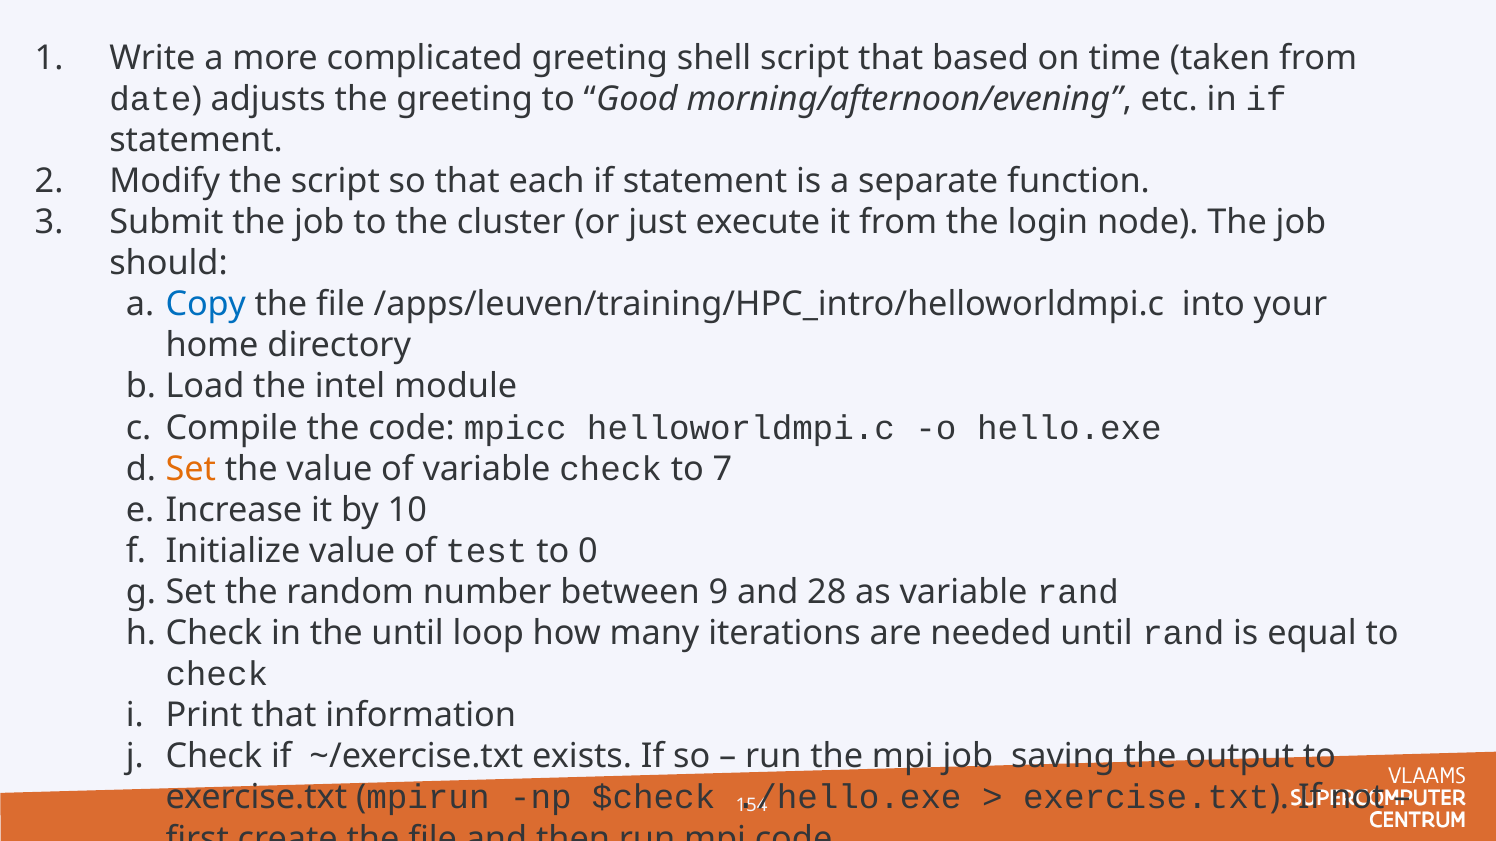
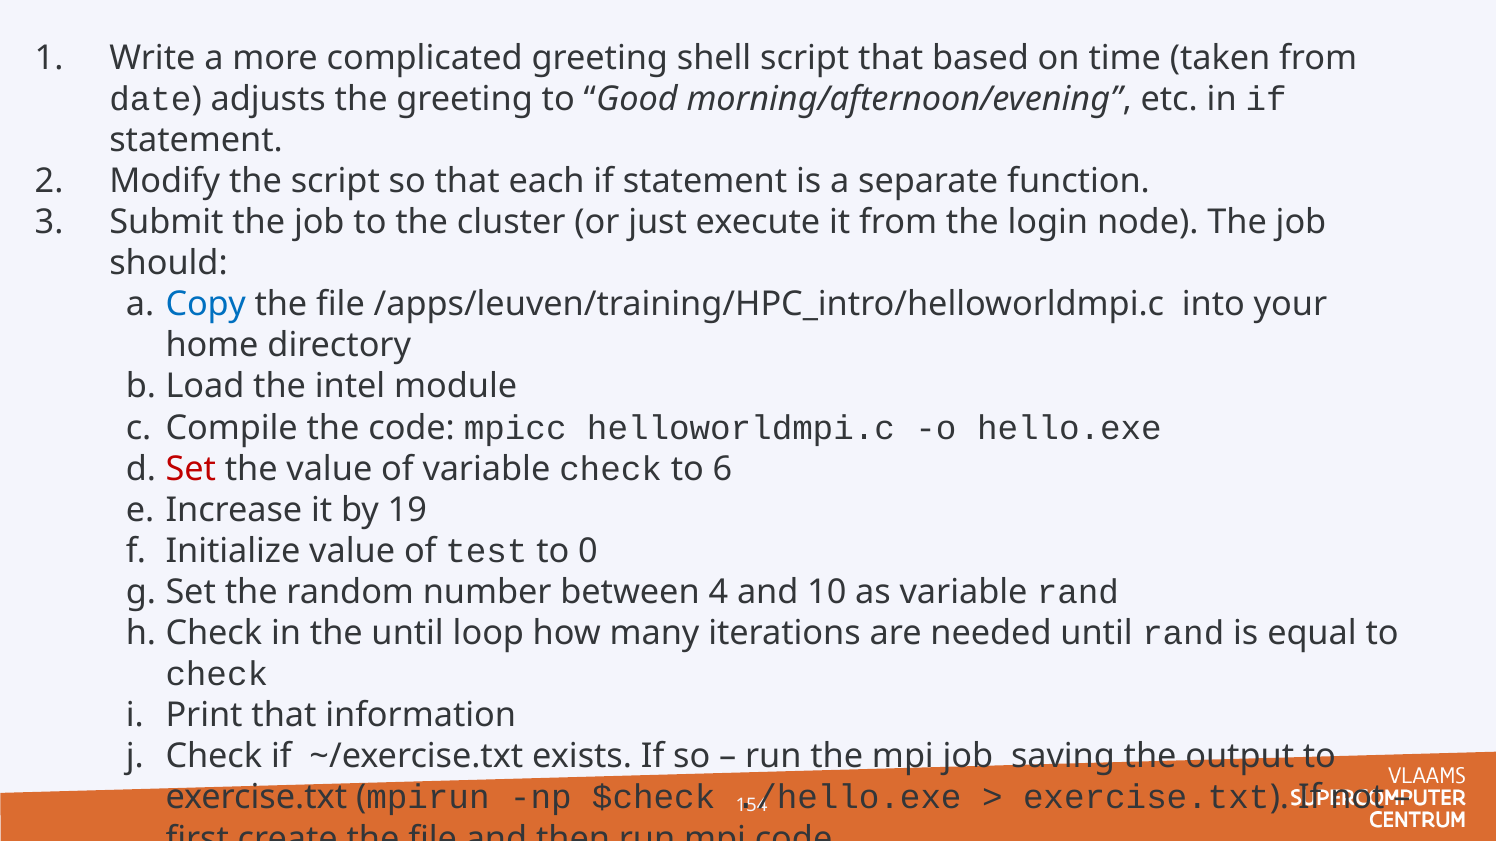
Set colour: orange -> red (191, 469)
7: 7 -> 6 (722, 469)
10: 10 -> 19 (407, 510)
9: 9 -> 4 (718, 592)
28: 28 -> 10 (827, 592)
